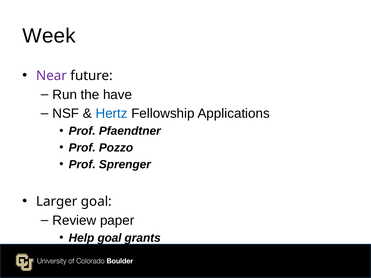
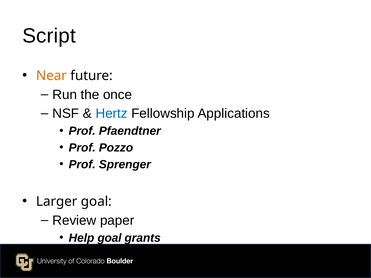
Week: Week -> Script (49, 36)
Near colour: purple -> orange (52, 76)
have: have -> once (118, 95)
